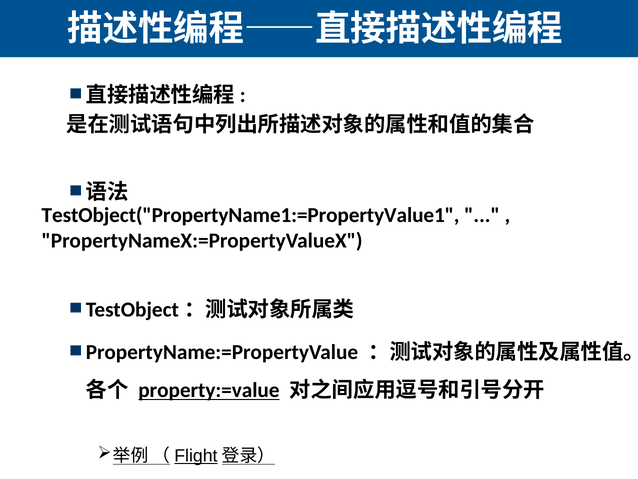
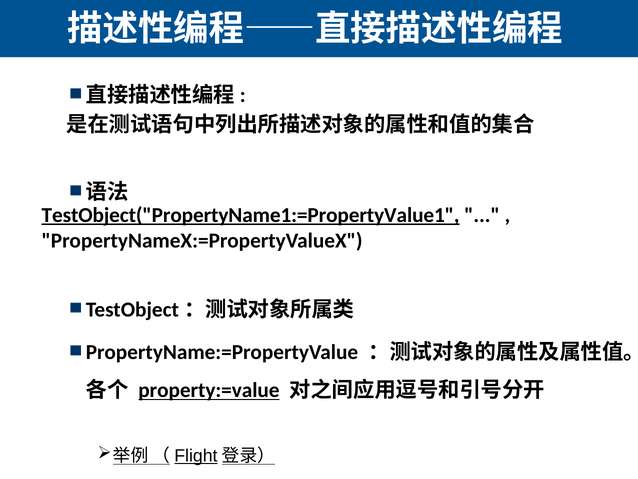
TestObject("PropertyName1:=PropertyValue1 underline: none -> present (251, 215)
